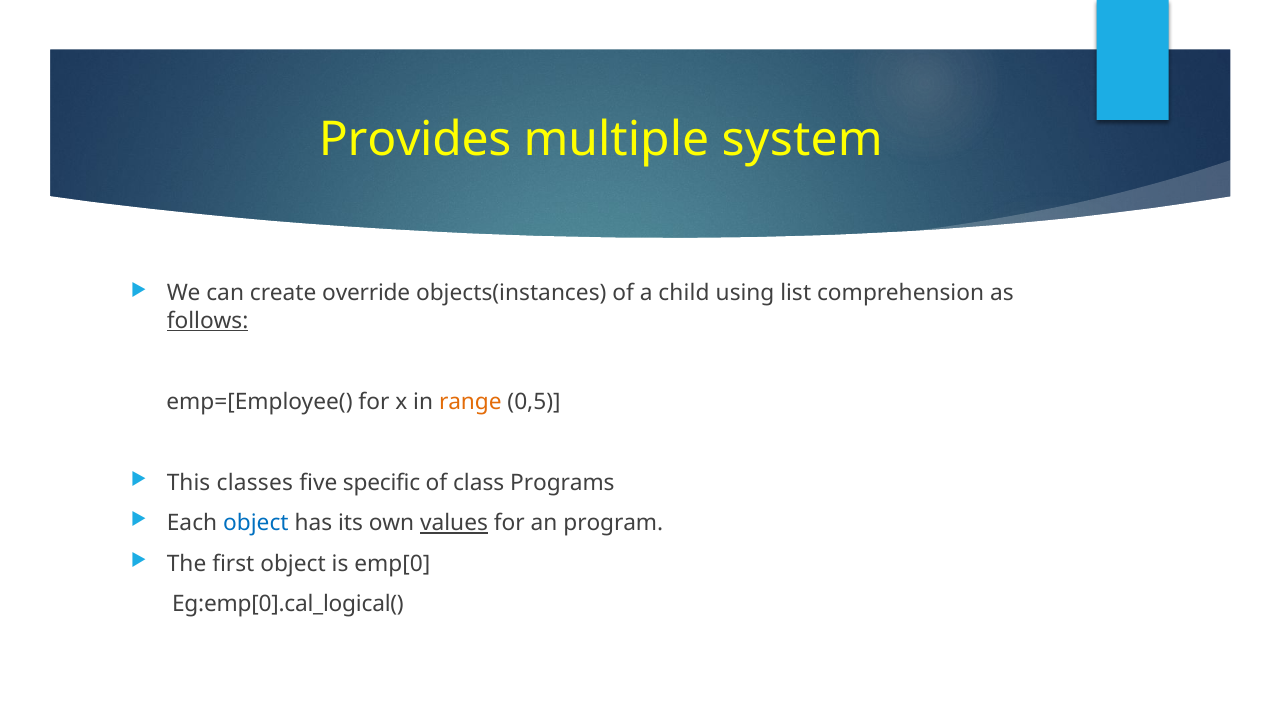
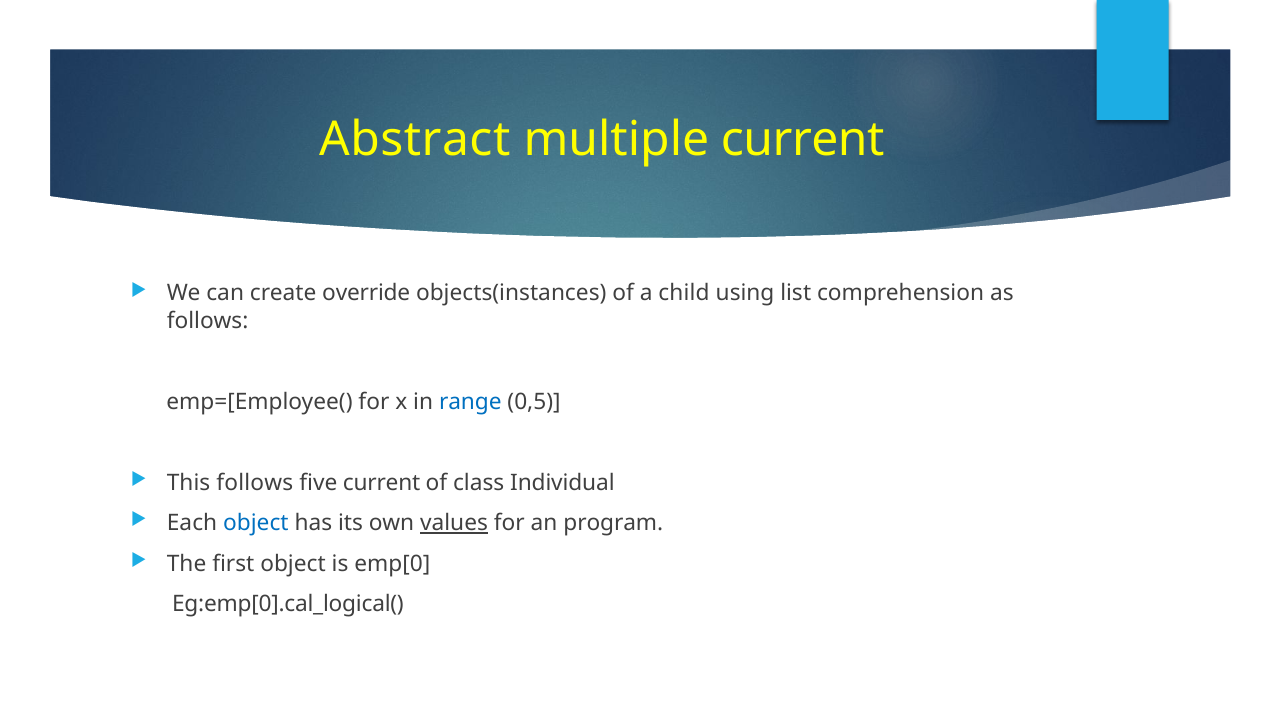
Provides: Provides -> Abstract (415, 140)
multiple system: system -> current (803, 140)
follows underline: present -> none (208, 321)
range colour: orange -> blue (470, 402)
This classes: classes -> follows (255, 483)
five specific: specific -> current (382, 483)
Programs: Programs -> Individual (562, 483)
